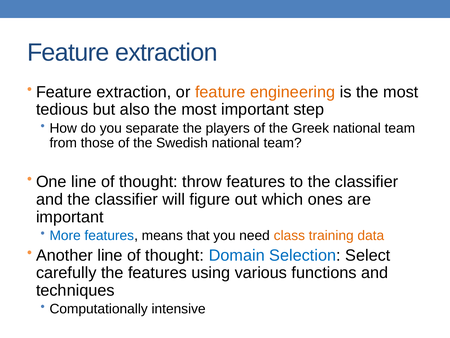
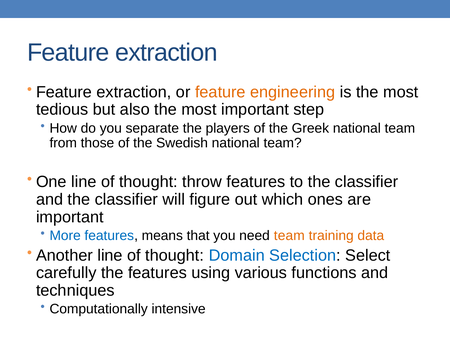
need class: class -> team (289, 235)
